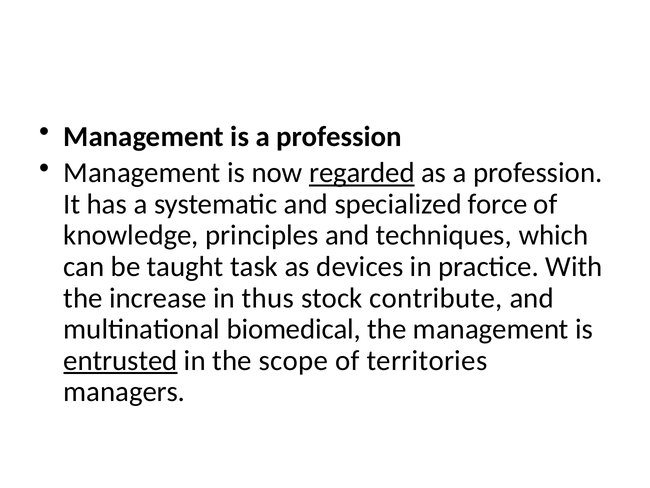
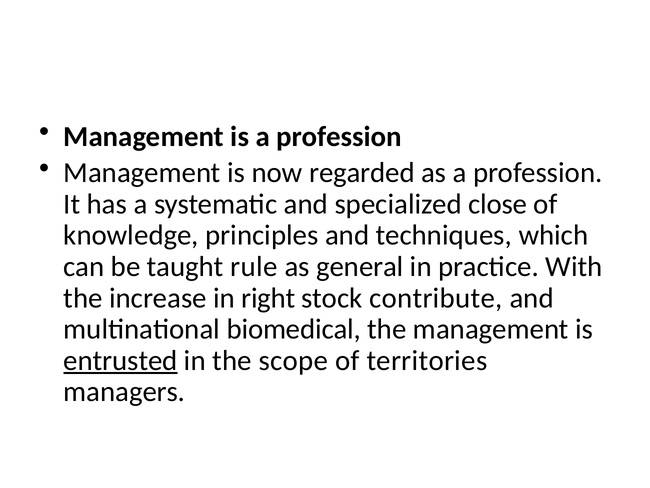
regarded underline: present -> none (362, 173)
force: force -> close (498, 204)
task: task -> rule (254, 266)
devices: devices -> general (360, 266)
thus: thus -> right (268, 298)
